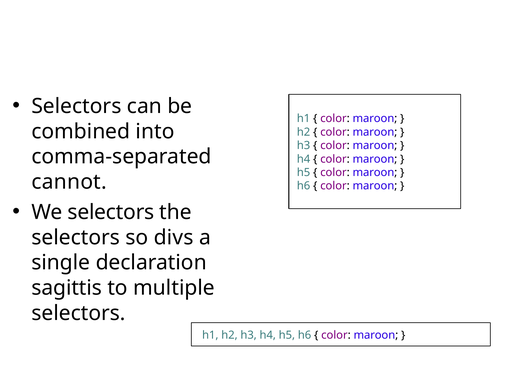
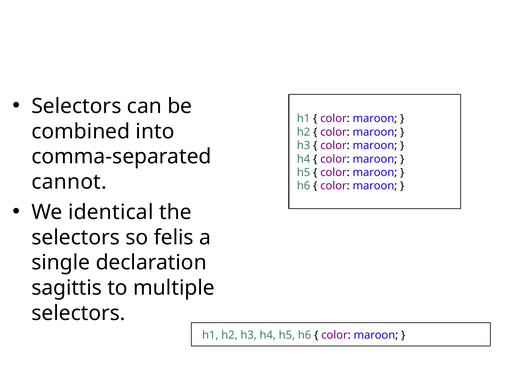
We selectors: selectors -> identical (111, 212)
divs: divs -> felis (174, 238)
